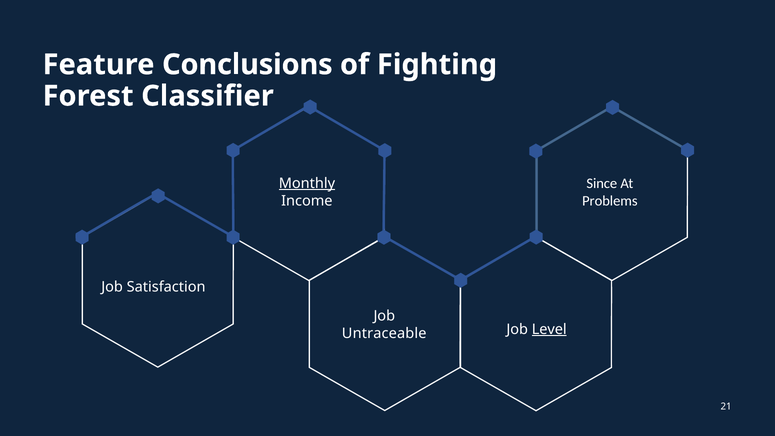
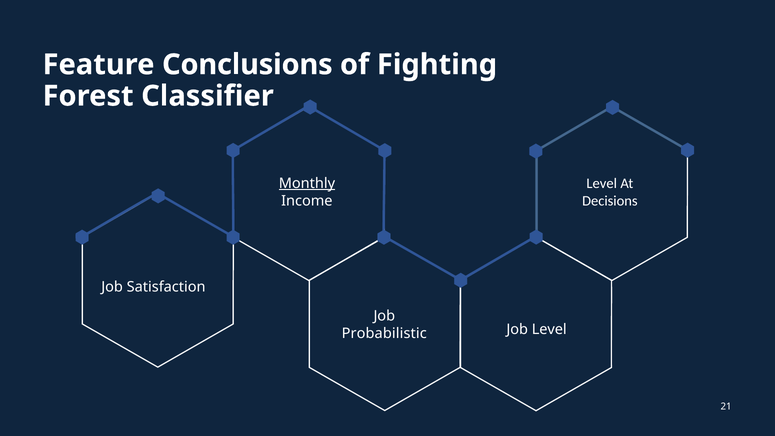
Since: Since -> Level (602, 183)
Problems: Problems -> Decisions (610, 201)
Untraceable: Untraceable -> Probabilistic (384, 333)
Level underline: present -> none (549, 329)
